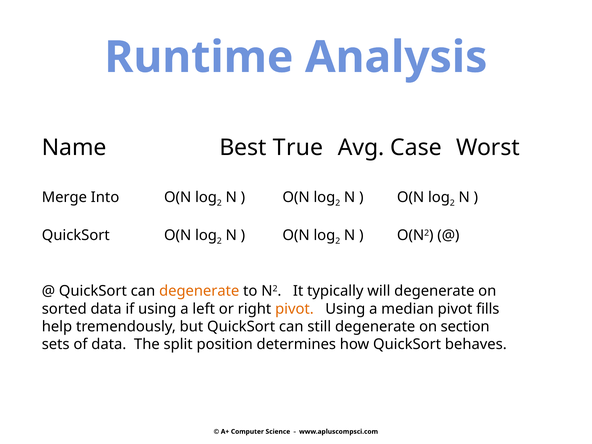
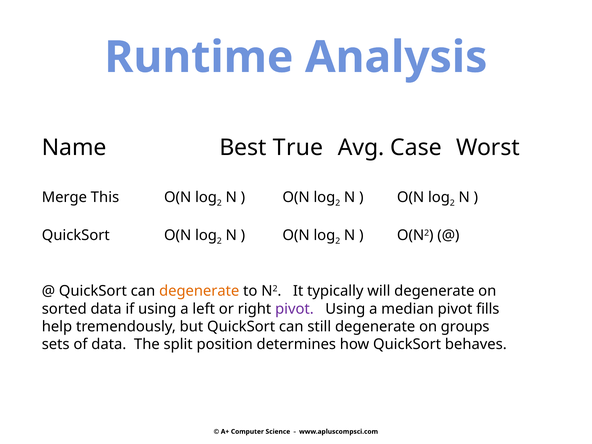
Into: Into -> This (105, 197)
pivot colour: orange -> purple (294, 309)
section: section -> groups (465, 327)
